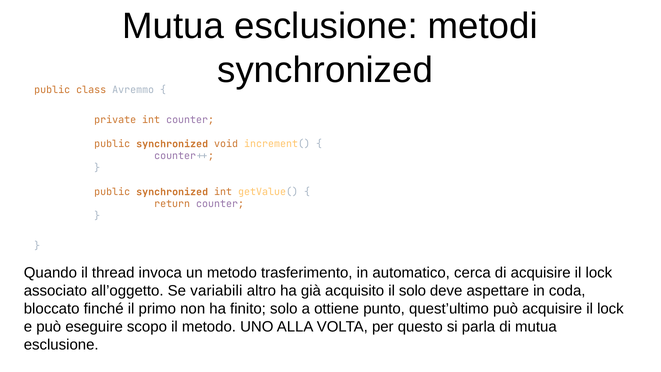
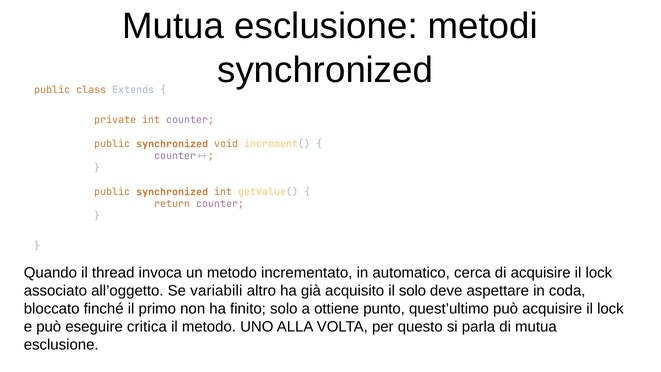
Avremmo: Avremmo -> Extends (133, 90)
trasferimento: trasferimento -> incrementato (307, 273)
scopo: scopo -> critica (147, 327)
